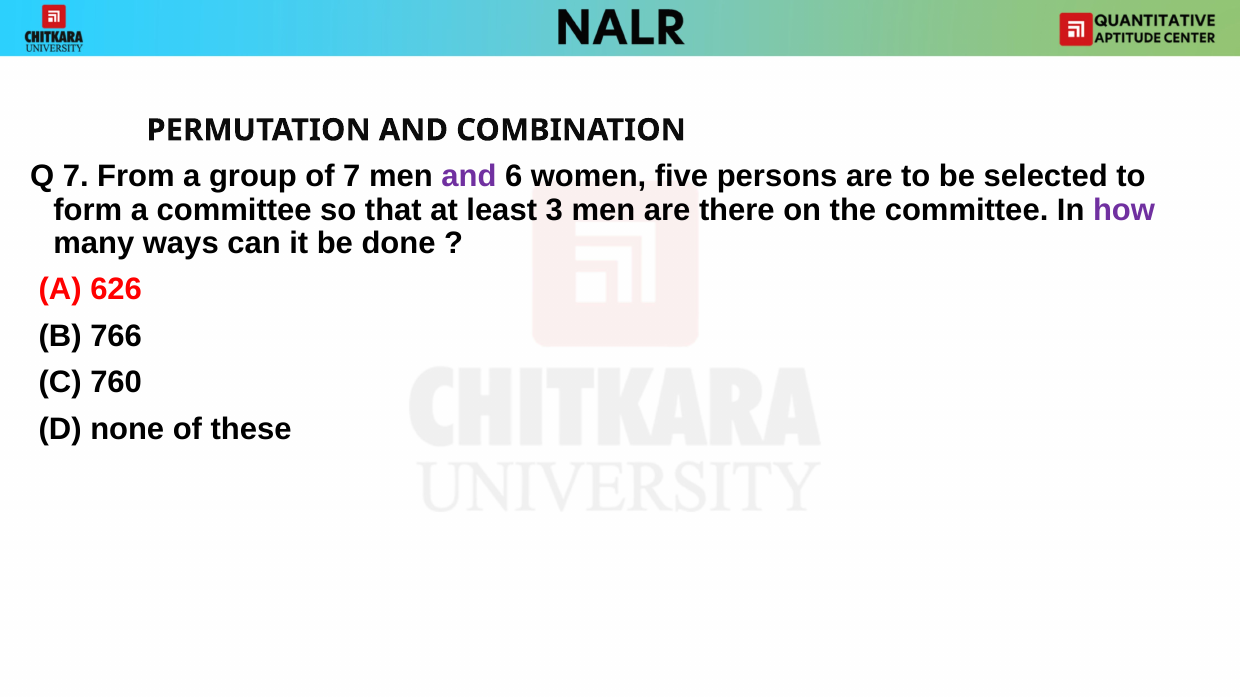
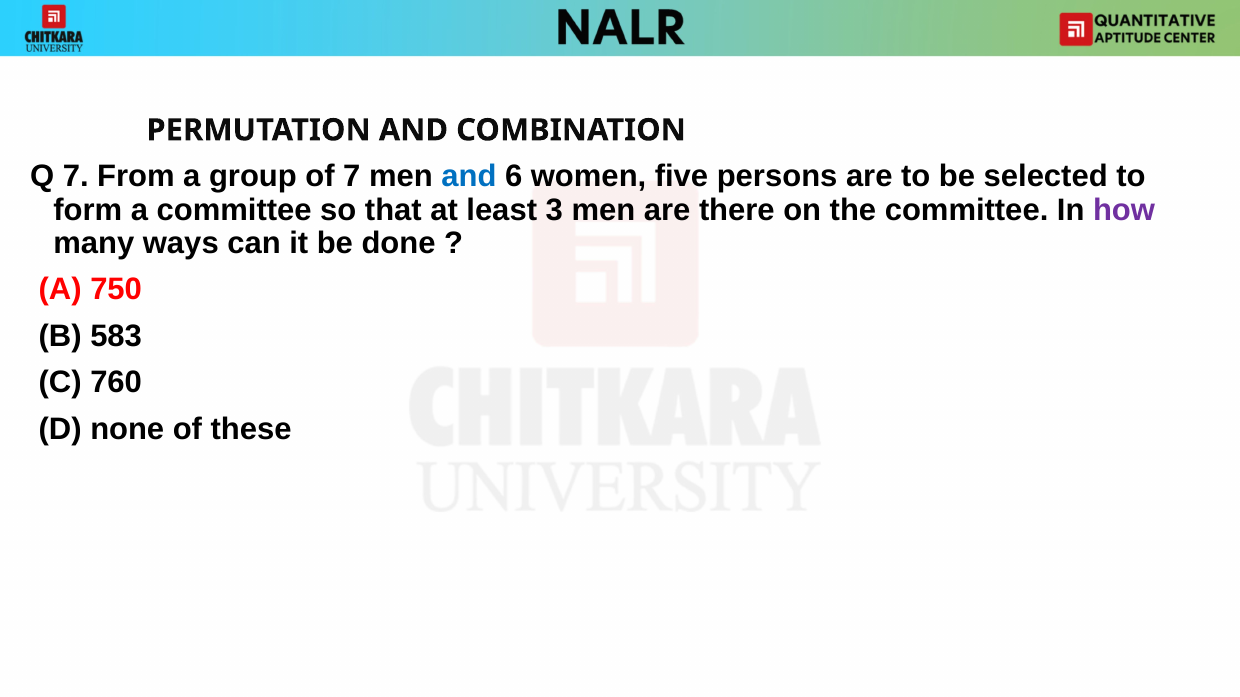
and colour: purple -> blue (469, 177)
626: 626 -> 750 (116, 290)
766: 766 -> 583 (116, 336)
